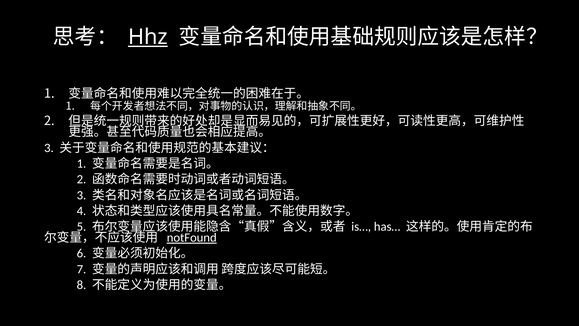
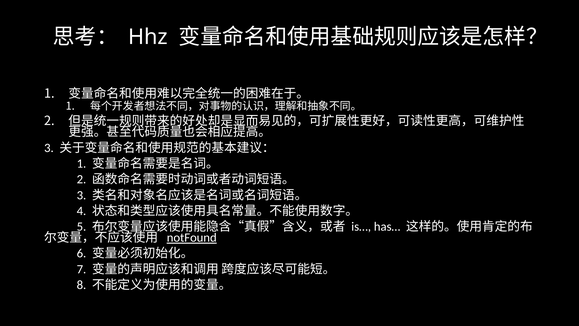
Hhz underline: present -> none (148, 37)
